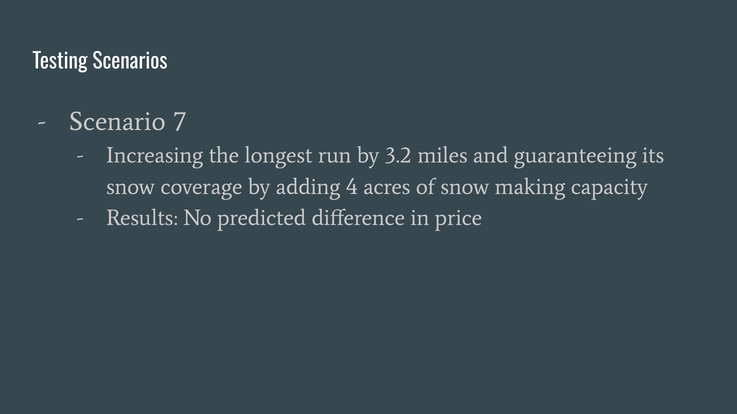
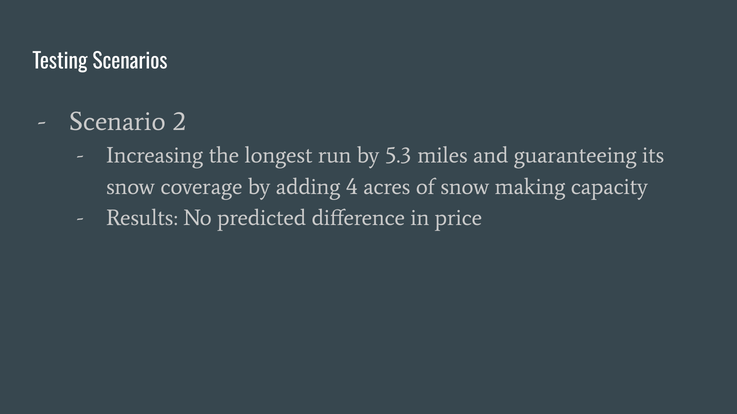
7: 7 -> 2 (179, 122)
3.2: 3.2 -> 5.3 (398, 156)
